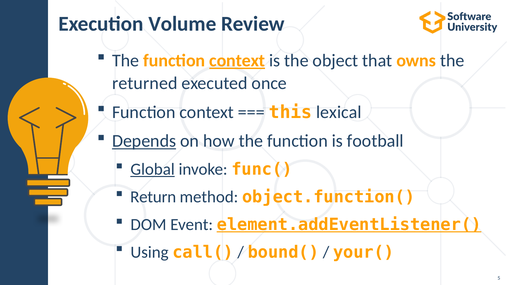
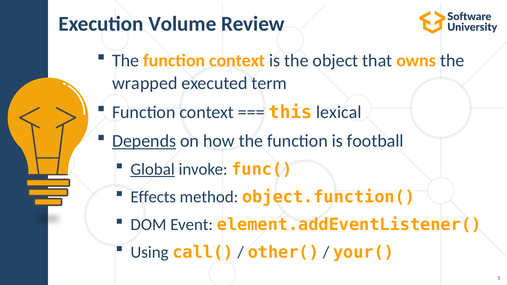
context underline: present -> none (237, 61)
returned: returned -> wrapped (145, 83)
once: once -> term (269, 83)
Return: Return -> Effects (153, 197)
element.addEventListener( underline: present -> none (349, 225)
bound(: bound( -> other( (283, 252)
